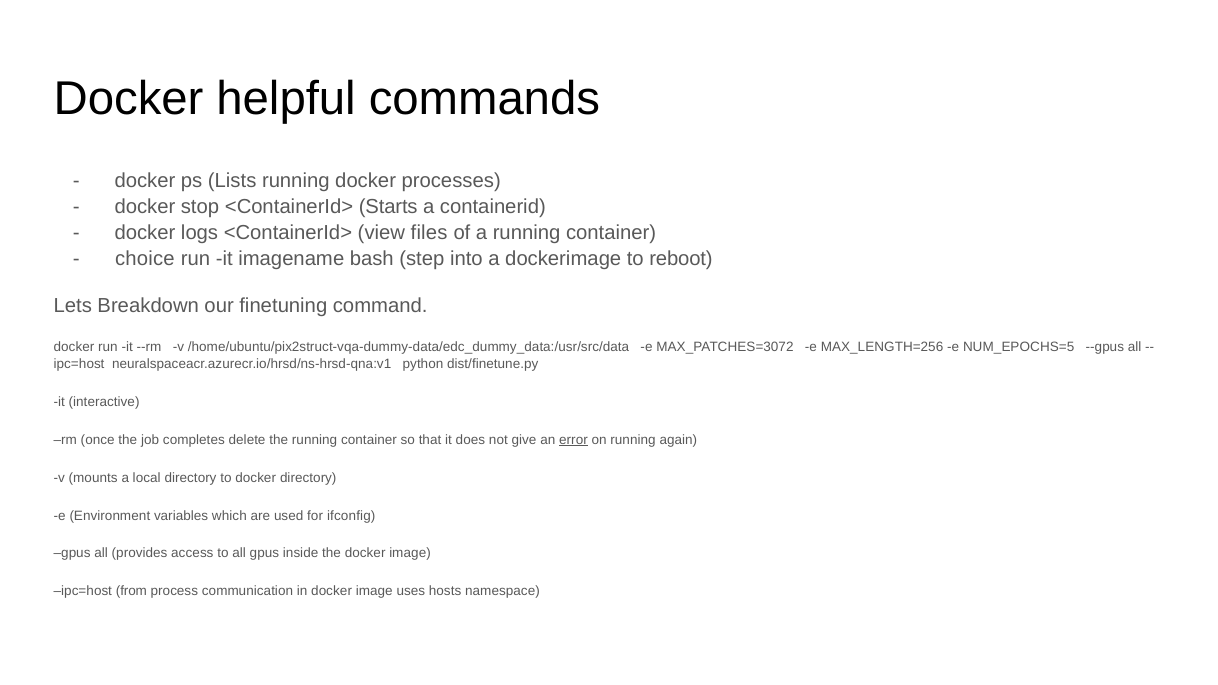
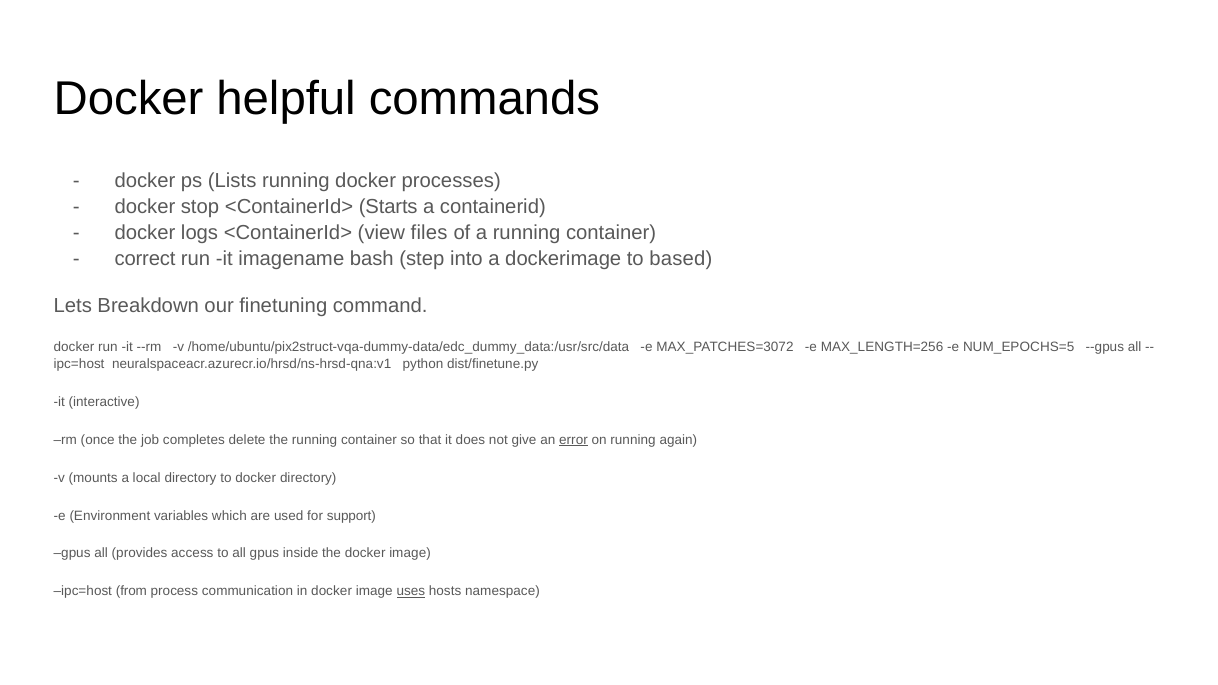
choice: choice -> correct (145, 259)
reboot: reboot -> based (681, 259)
ifconfig: ifconfig -> support (351, 516)
uses underline: none -> present (411, 591)
